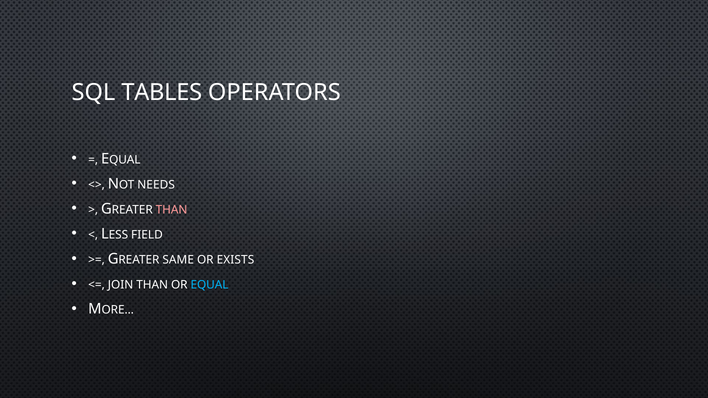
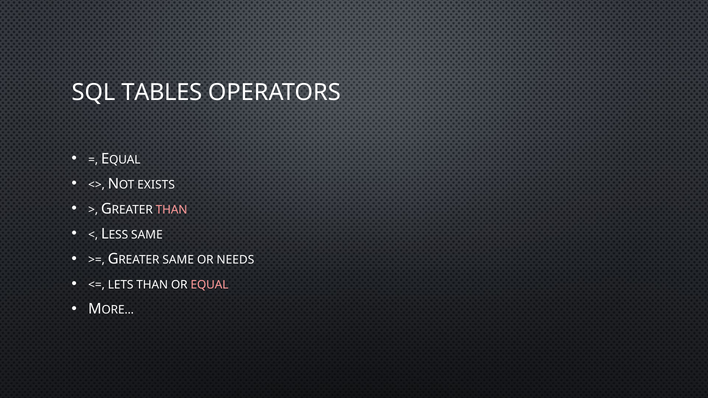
NEEDS: NEEDS -> EXISTS (156, 185)
FIELD: FIELD -> SAME (147, 235)
EXISTS: EXISTS -> NEEDS (235, 260)
JOIN: JOIN -> LETS (121, 285)
EQUAL colour: light blue -> pink (209, 285)
